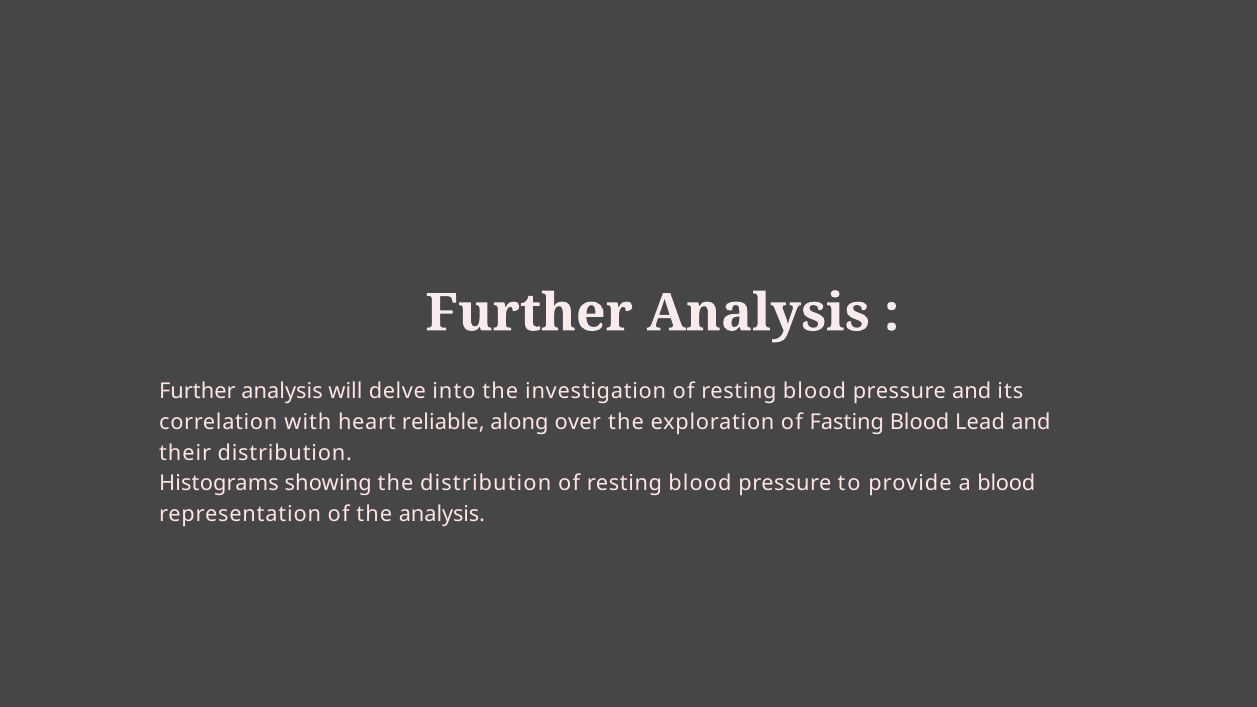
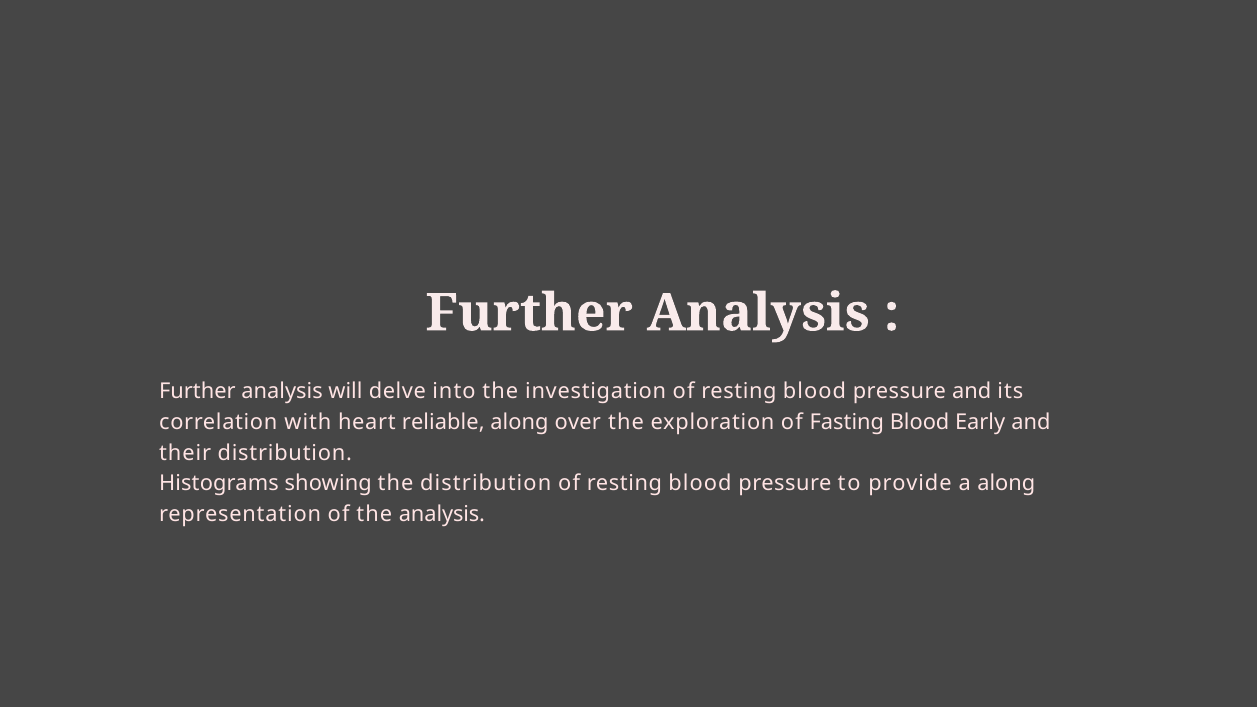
Lead: Lead -> Early (980, 422)
a blood: blood -> along (1006, 484)
